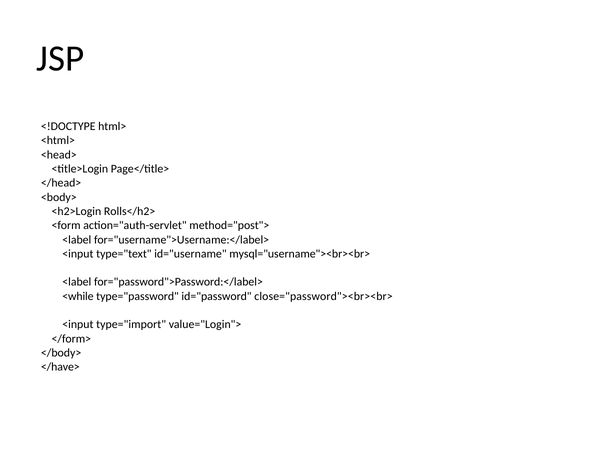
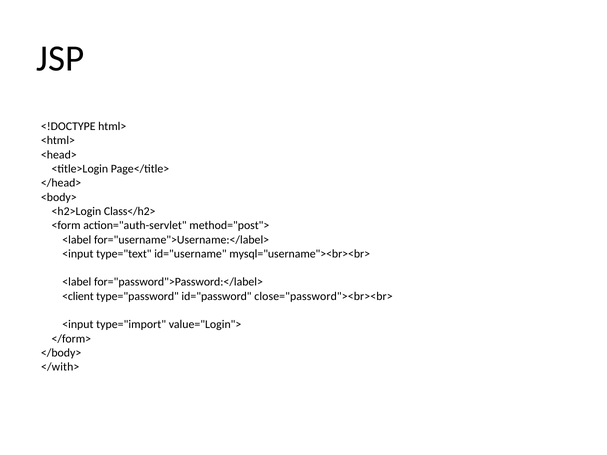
Rolls</h2>: Rolls</h2> -> Class</h2> (130, 211)
<while: <while -> <client (78, 296)
</have>: </have> -> </with> (60, 367)
